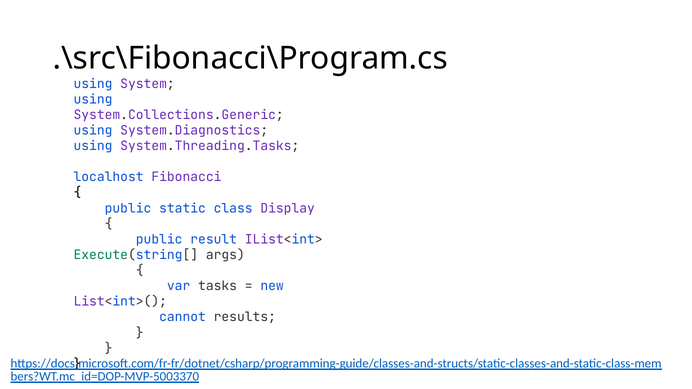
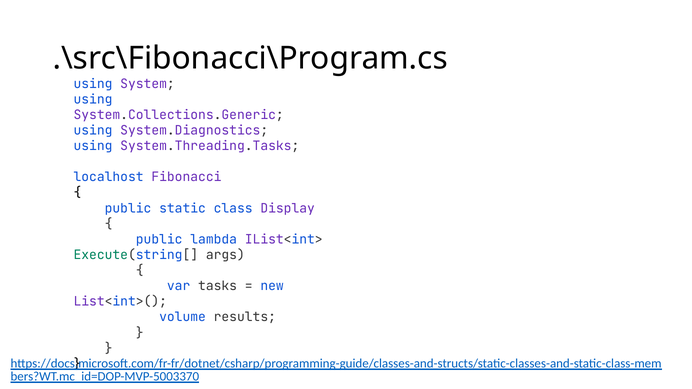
result: result -> lambda (214, 240)
cannot: cannot -> volume (183, 317)
